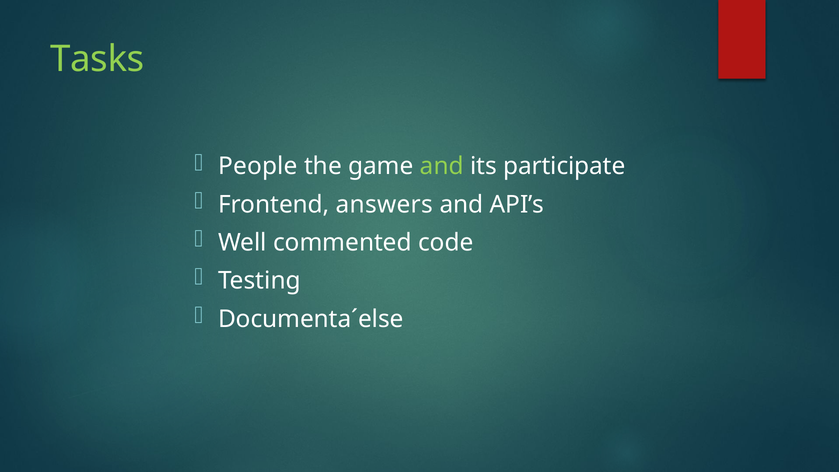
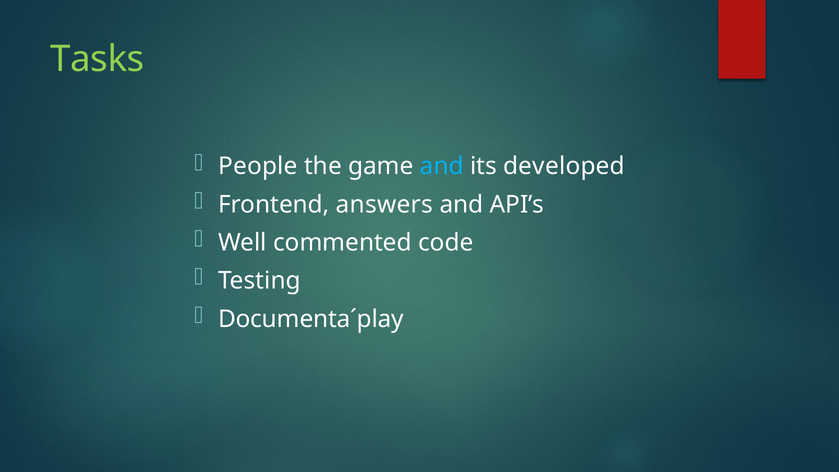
and colour: light green -> light blue (442, 166)
participate: participate -> developed (564, 166)
Documenta´else: Documenta´else -> Documenta´play (311, 319)
